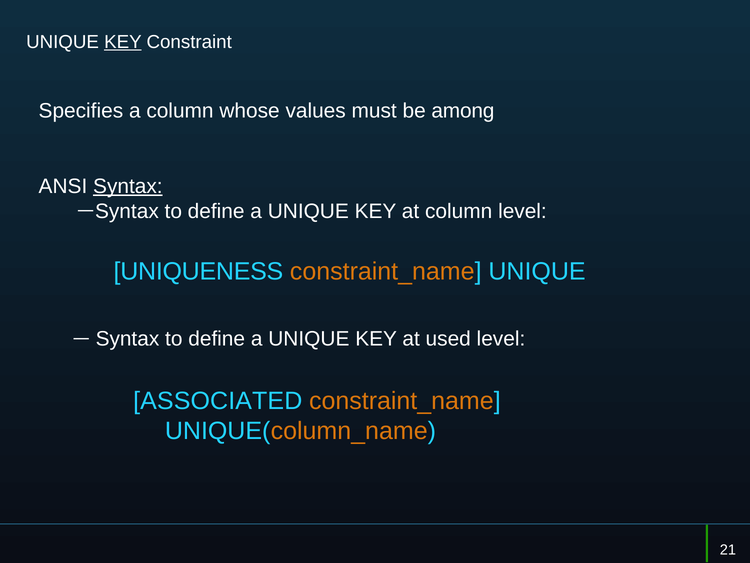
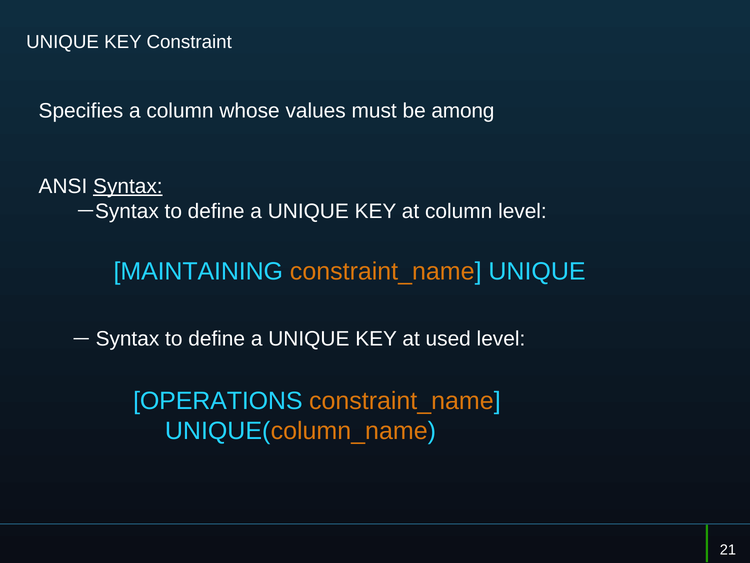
KEY underline: present -> none (123, 42)
UNIQUENESS: UNIQUENESS -> MAINTAINING (198, 271)
ASSOCIATED: ASSOCIATED -> OPERATIONS (218, 401)
